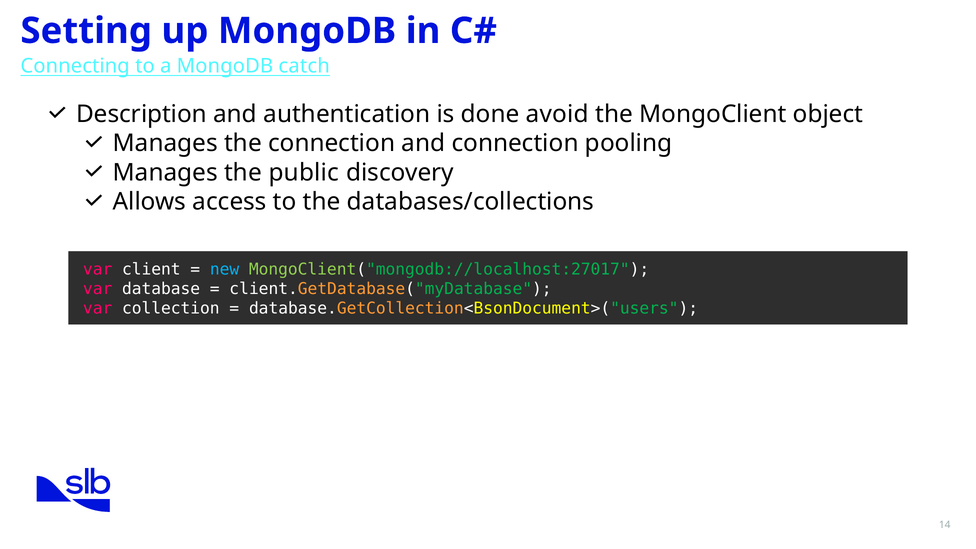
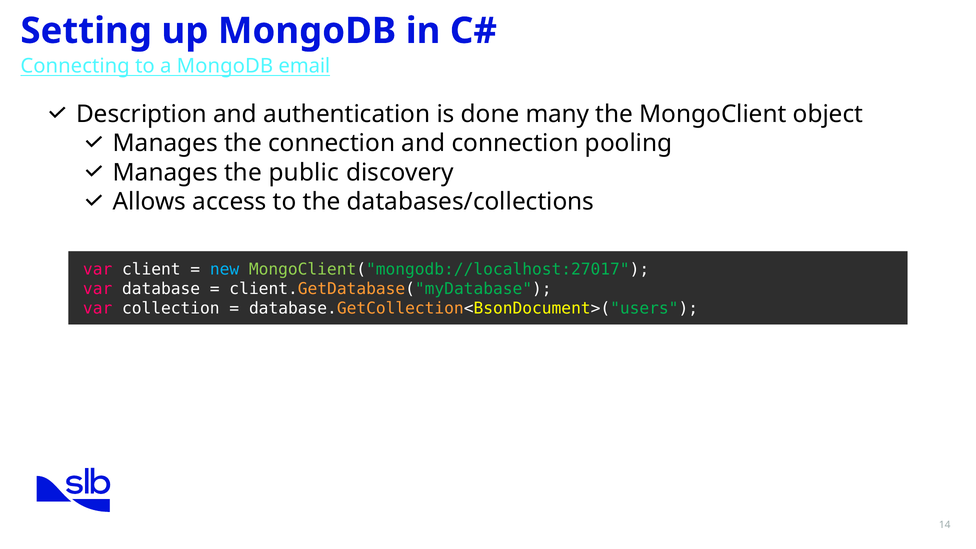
catch: catch -> email (304, 66)
avoid: avoid -> many (557, 114)
